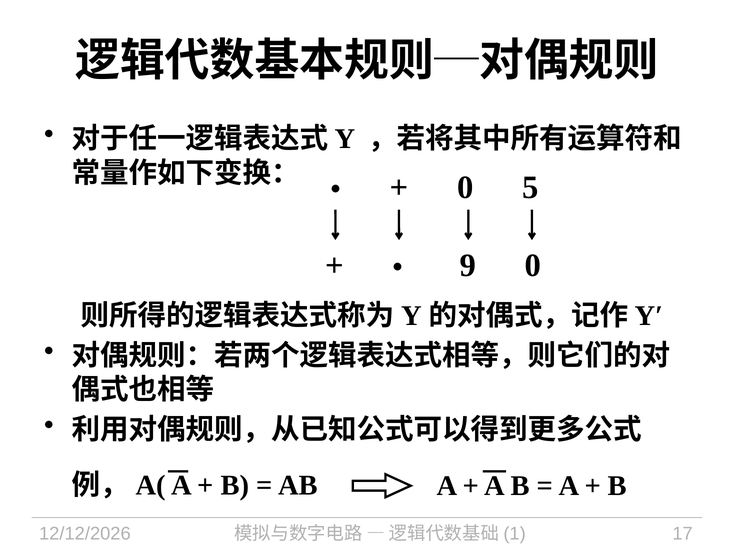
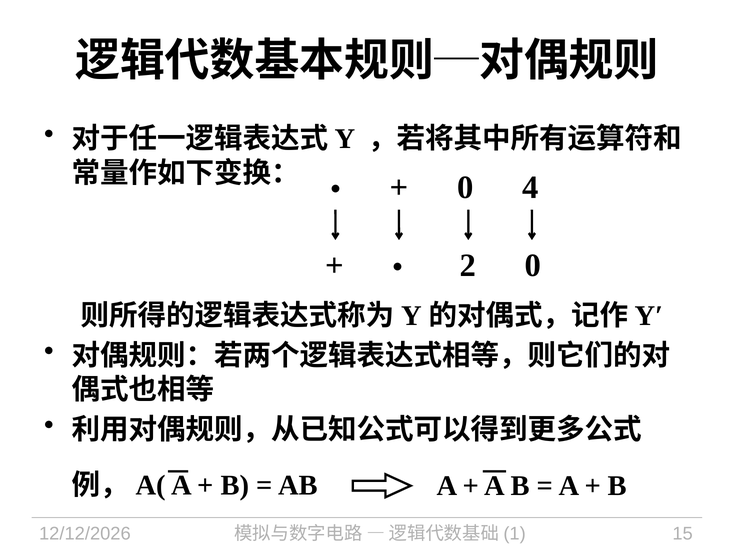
5: 5 -> 4 (531, 188)
9: 9 -> 2 (468, 266)
17: 17 -> 15 (683, 534)
